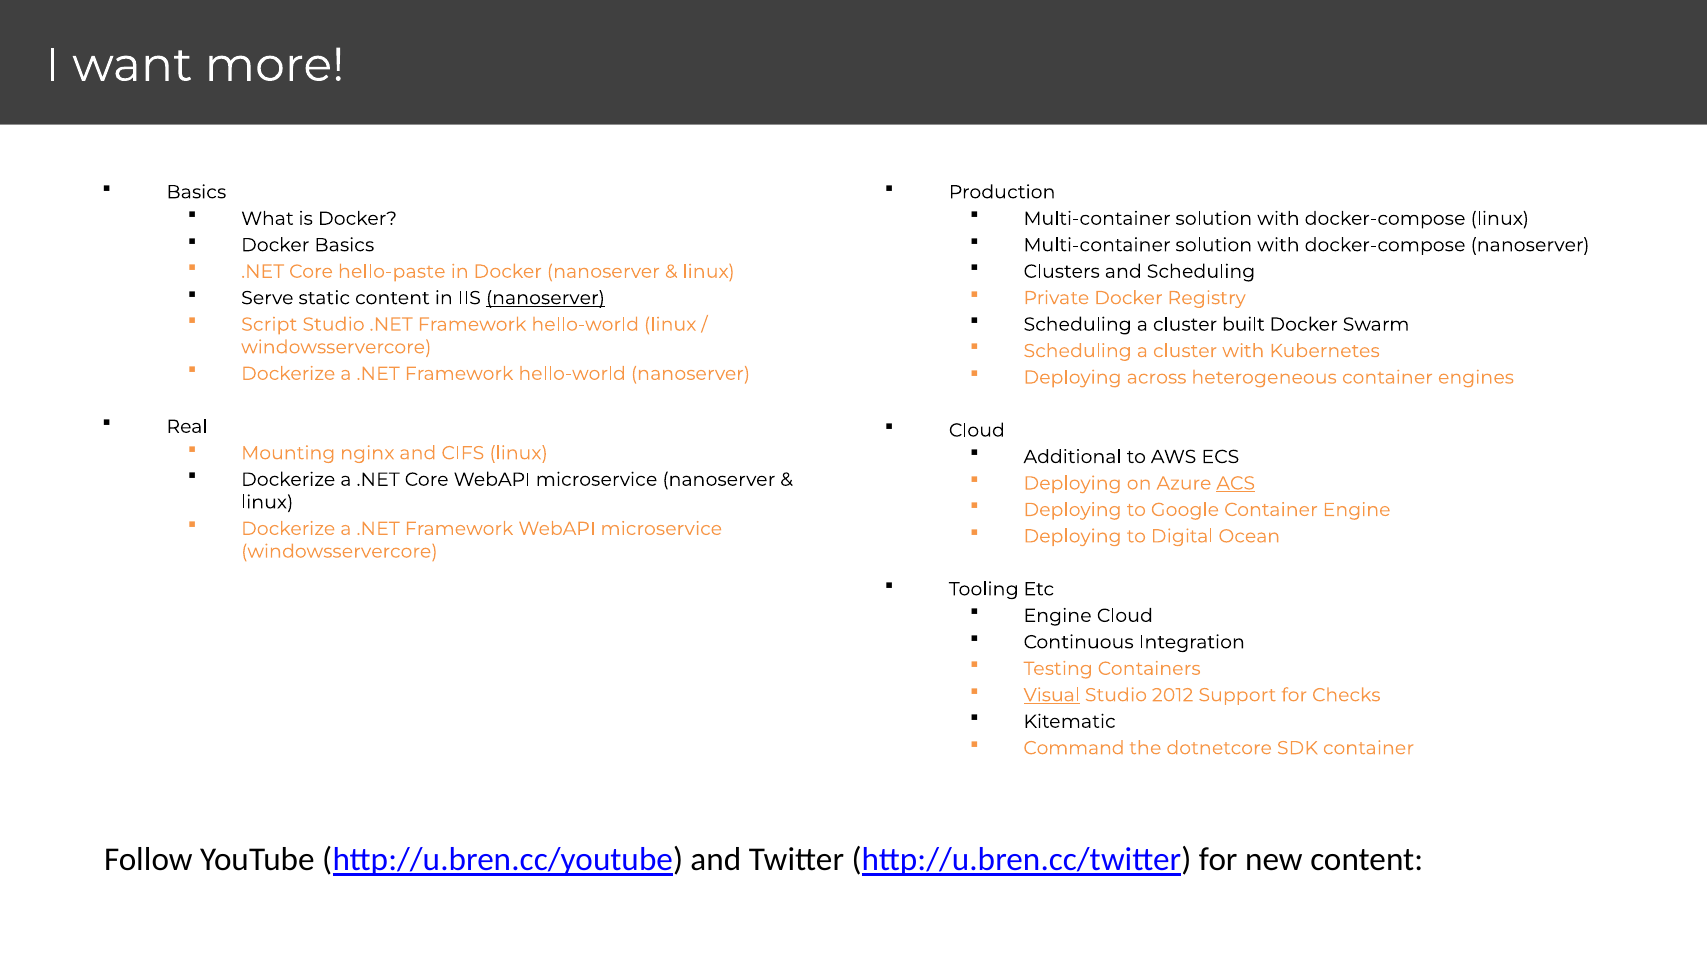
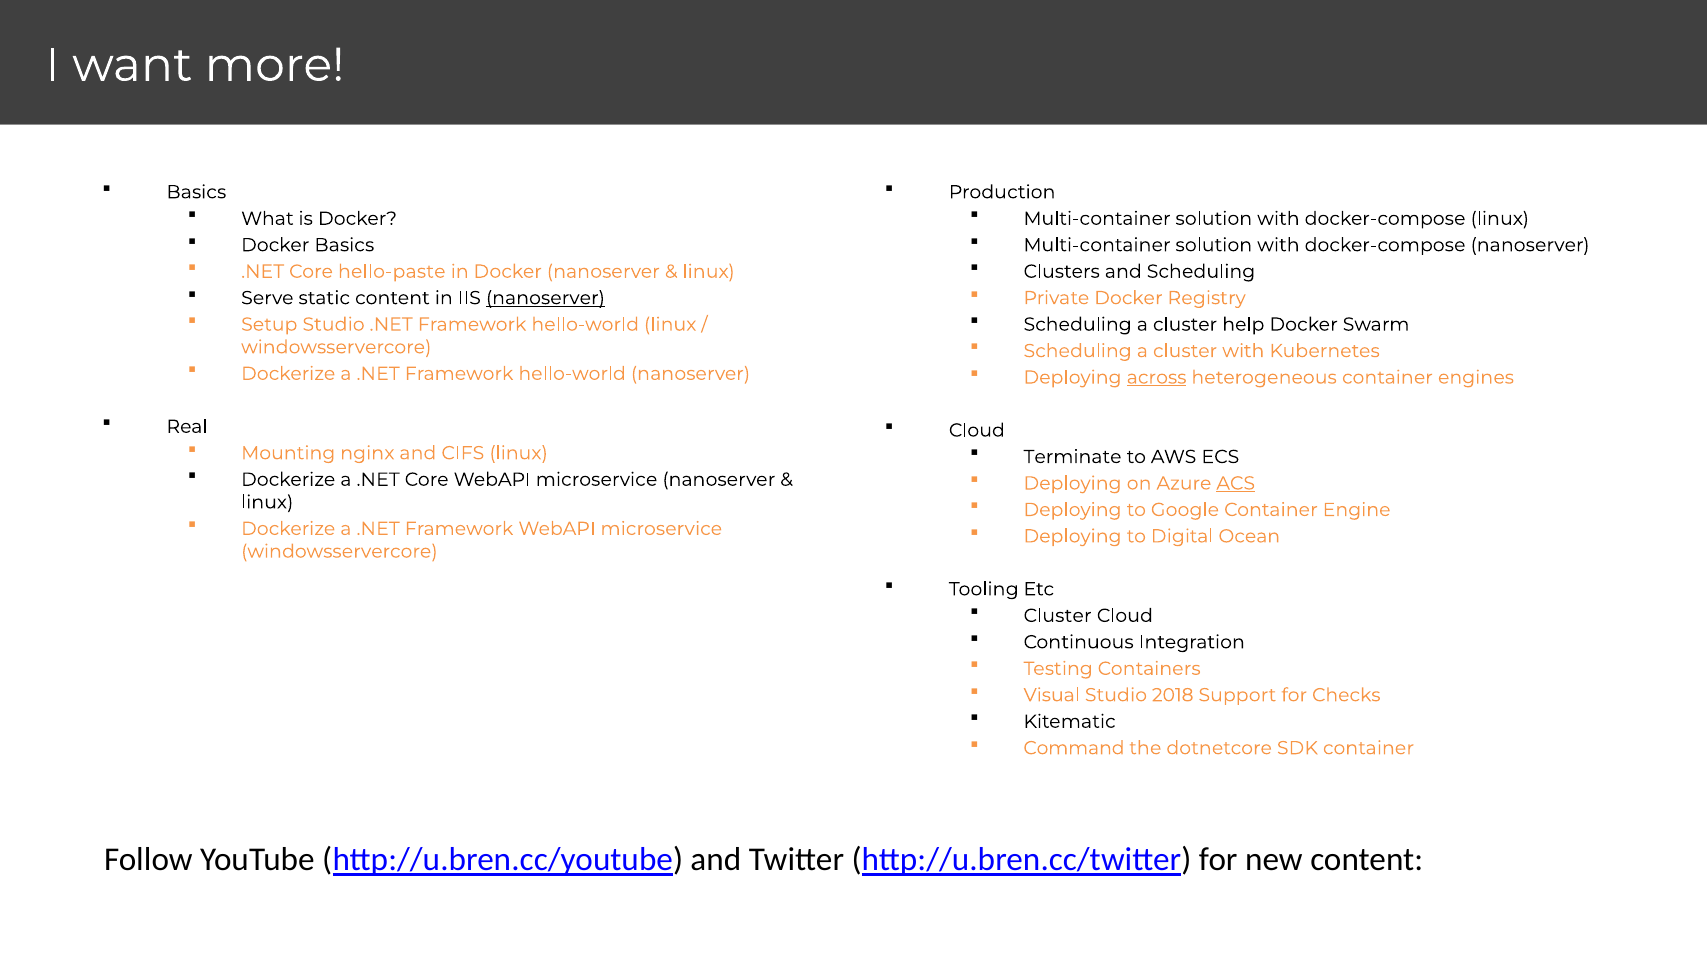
Script: Script -> Setup (269, 325)
built: built -> help (1243, 325)
across underline: none -> present (1157, 377)
Additional: Additional -> Terminate (1073, 457)
Engine: Engine -> Cluster (1058, 616)
Visual underline: present -> none (1052, 695)
2012: 2012 -> 2018 (1173, 695)
